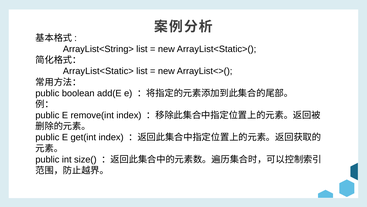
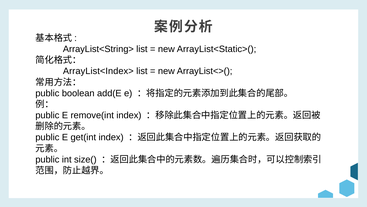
ArrayList<Static>: ArrayList<Static> -> ArrayList<Index> (98, 71)
